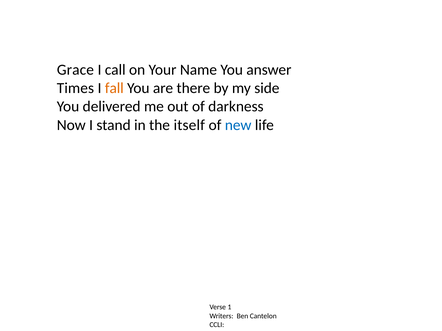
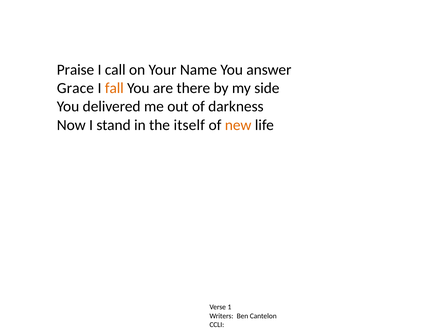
Grace: Grace -> Praise (76, 70)
Times: Times -> Grace (75, 88)
new colour: blue -> orange (238, 125)
